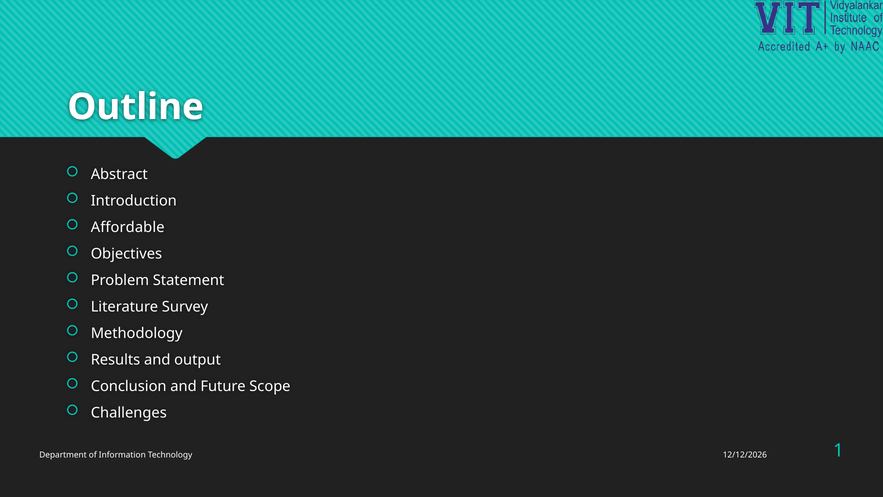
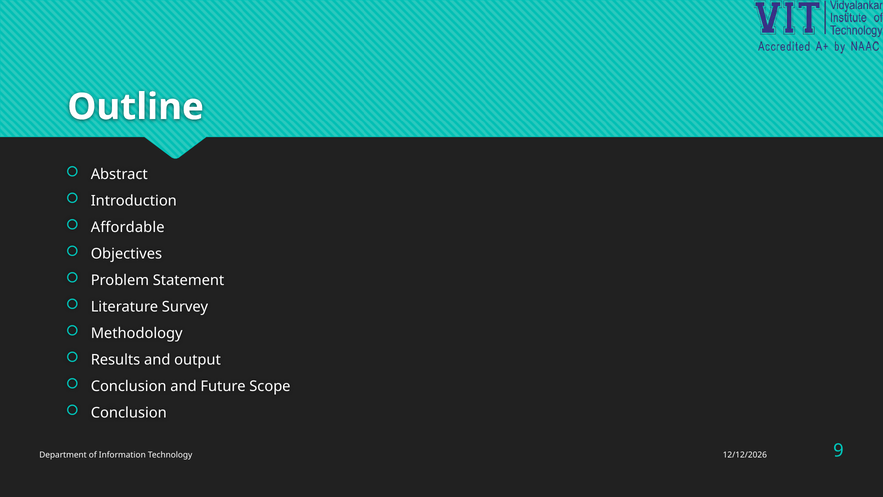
Challenges: Challenges -> Conclusion (129, 413)
1: 1 -> 9 (838, 450)
